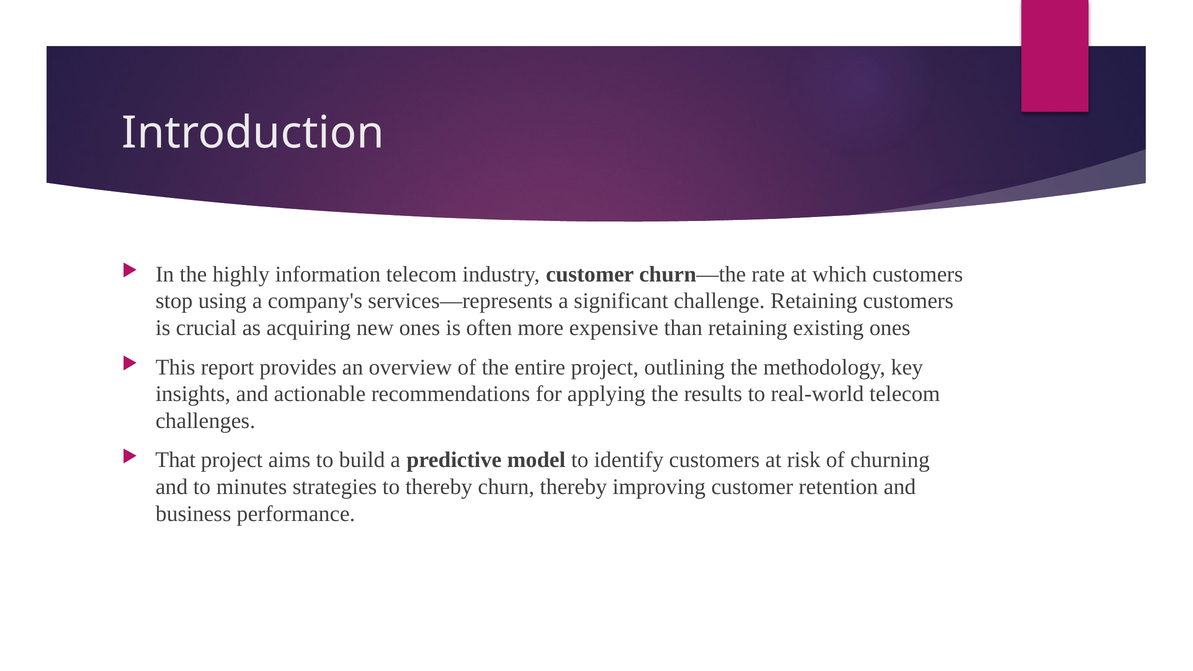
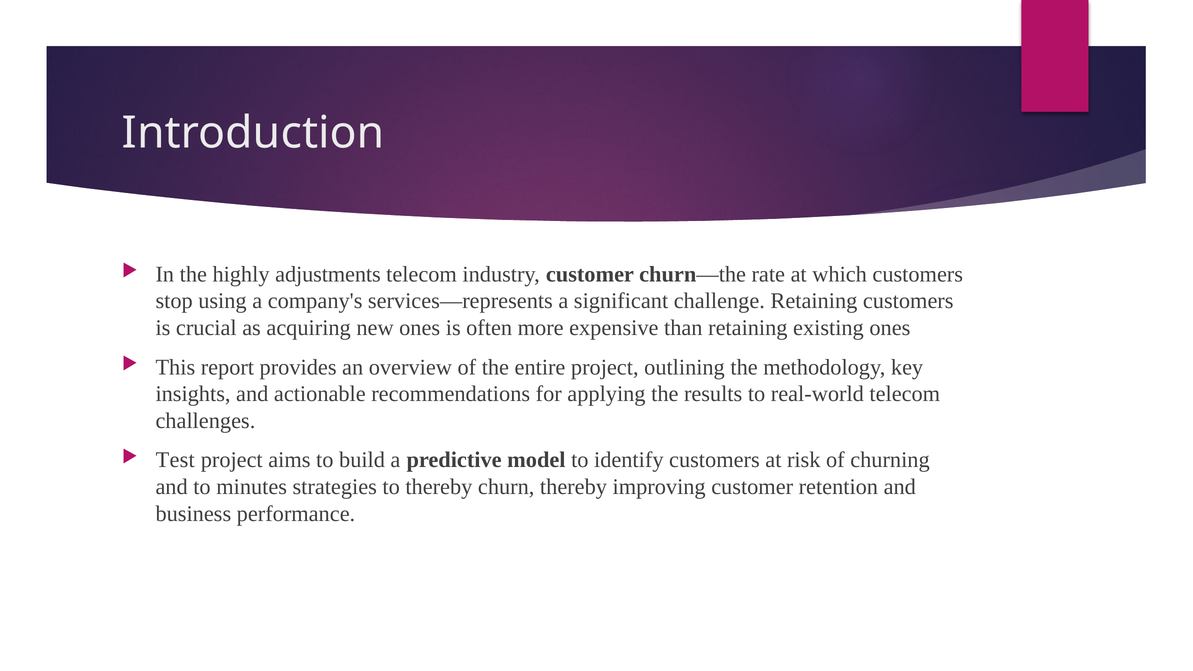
information: information -> adjustments (328, 274)
That: That -> Test (175, 460)
